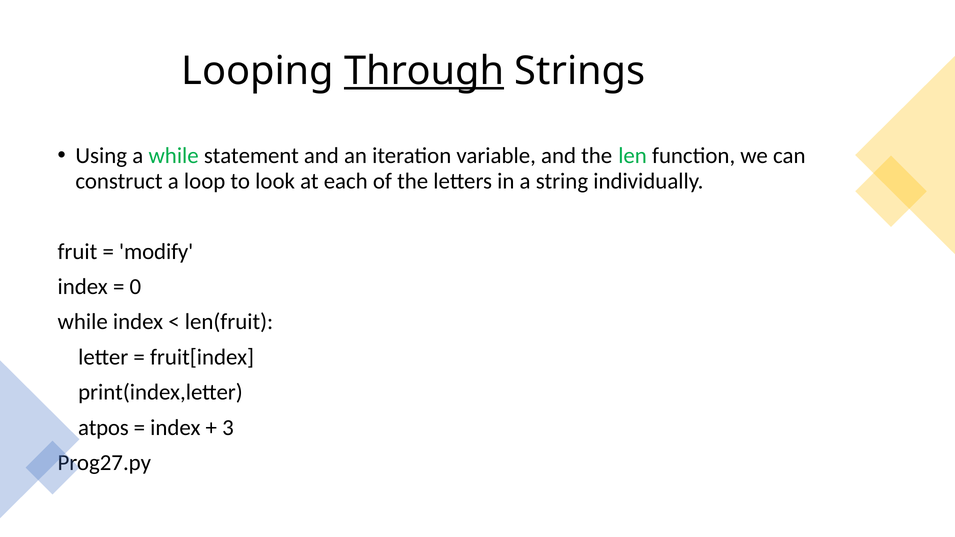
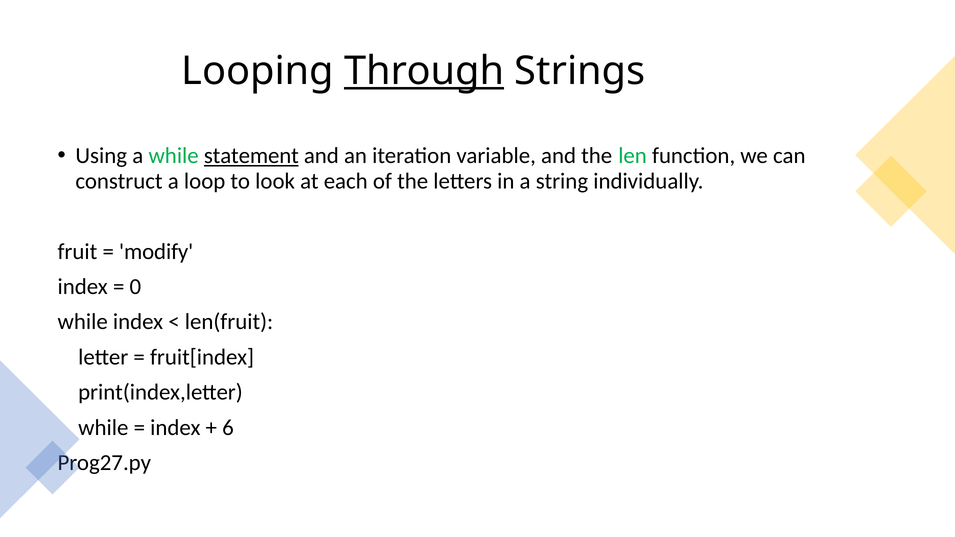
statement underline: none -> present (251, 156)
atpos: atpos -> while (103, 428)
3: 3 -> 6 (228, 428)
